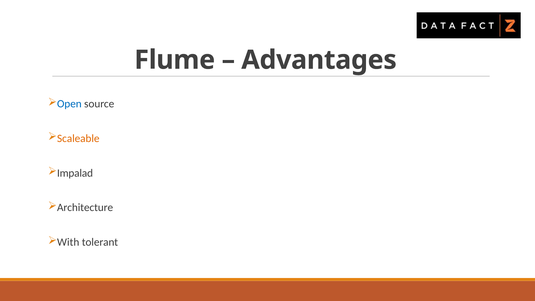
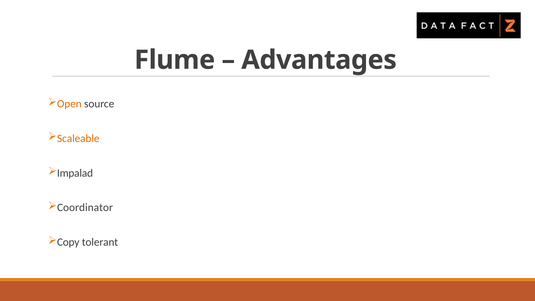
Open colour: blue -> orange (69, 104)
Architecture: Architecture -> Coordinator (85, 208)
With: With -> Copy (68, 242)
